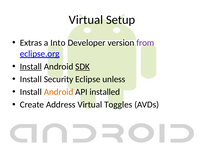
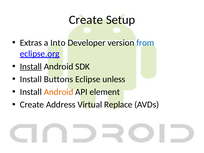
Virtual: Virtual -> Create (86, 20)
from colour: purple -> blue (145, 43)
SDK underline: present -> none (83, 67)
Security: Security -> Buttons (59, 79)
installed: installed -> element (105, 92)
Toggles: Toggles -> Replace (118, 105)
